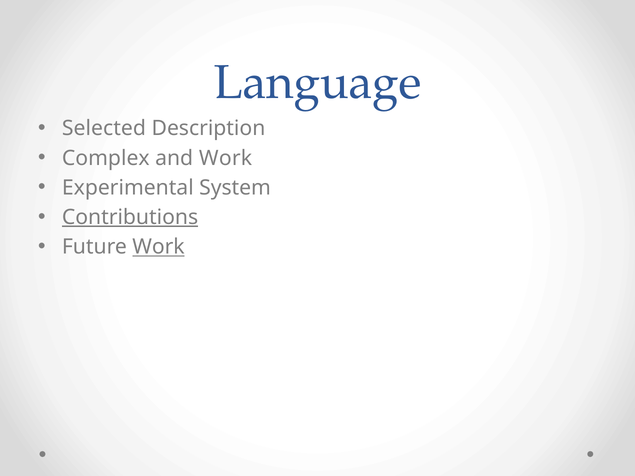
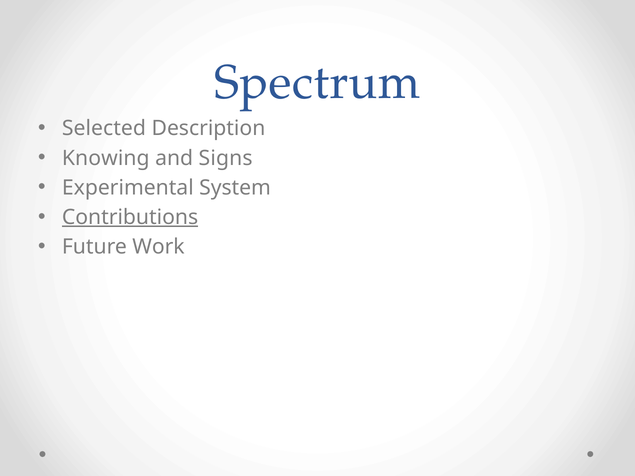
Language: Language -> Spectrum (317, 83)
Complex: Complex -> Knowing (106, 158)
and Work: Work -> Signs (226, 158)
Work underline: present -> none (159, 247)
